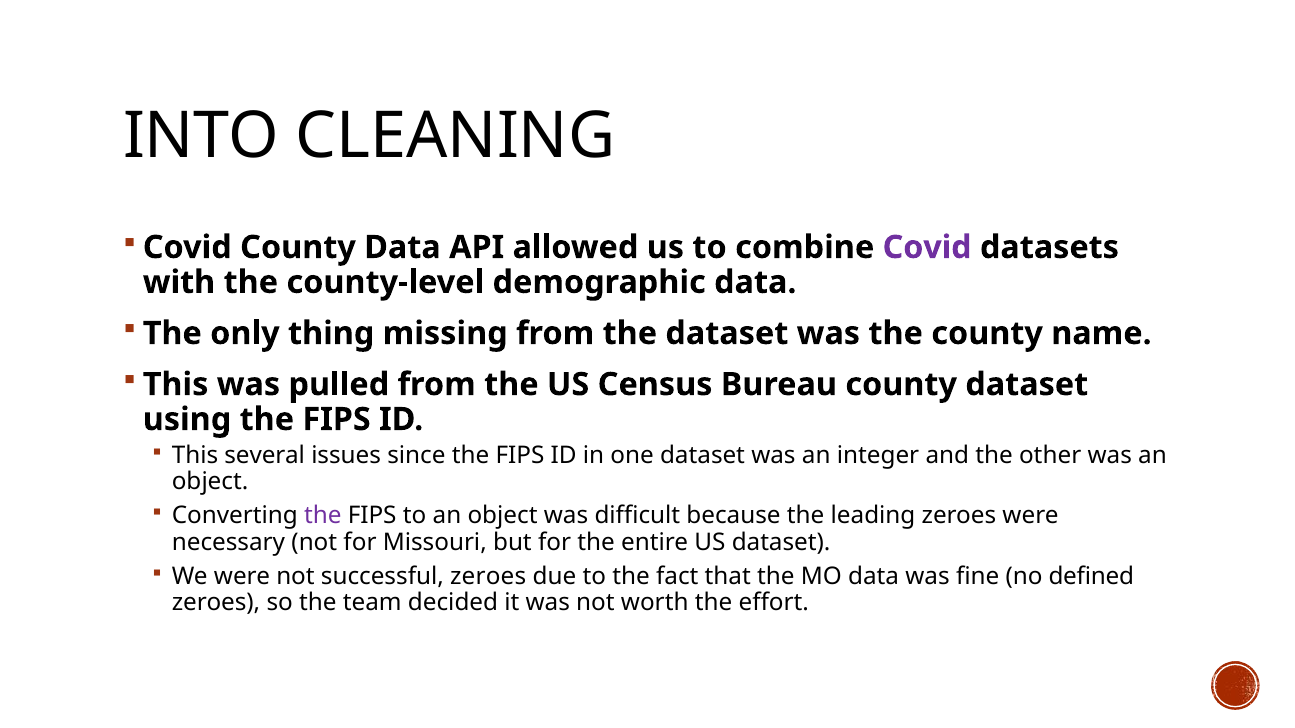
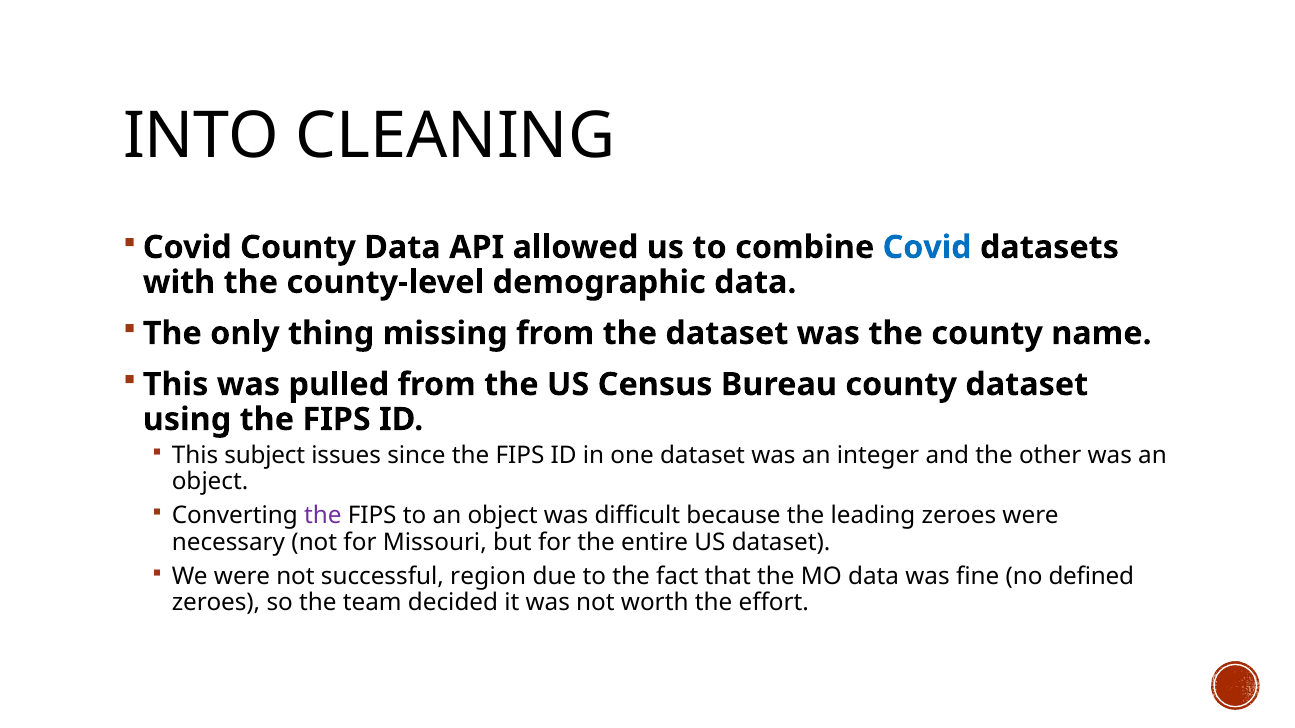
Covid colour: purple -> blue (927, 247)
several: several -> subject (265, 456)
successful zeroes: zeroes -> region (488, 577)
